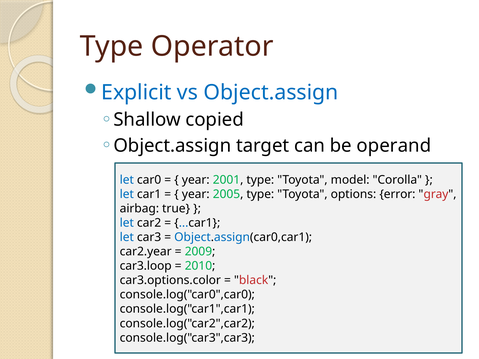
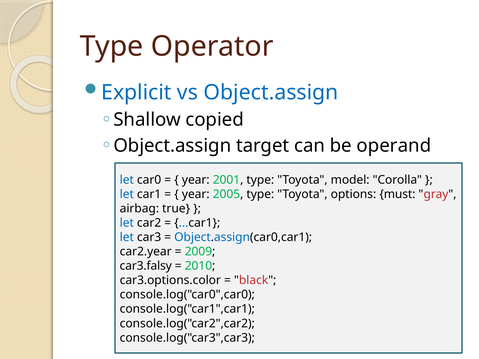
error: error -> must (397, 194)
car3.loop: car3.loop -> car3.falsy (146, 266)
